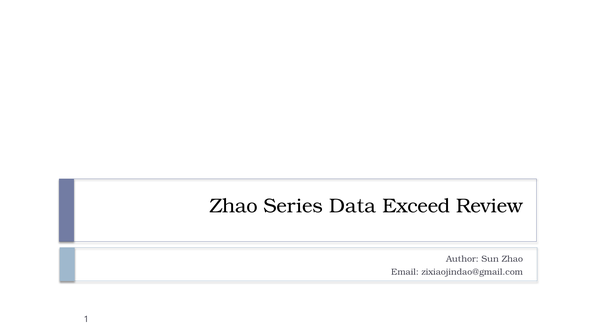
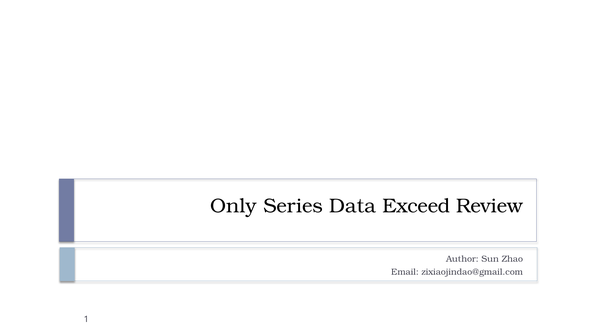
Zhao: Zhao -> Only (233, 206)
